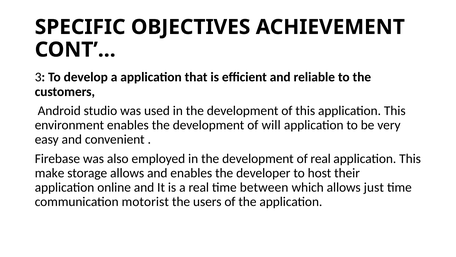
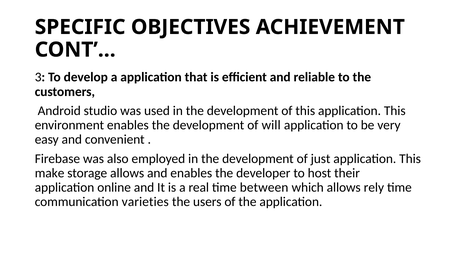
of real: real -> just (321, 158)
just: just -> rely (374, 187)
motorist: motorist -> varieties (145, 202)
